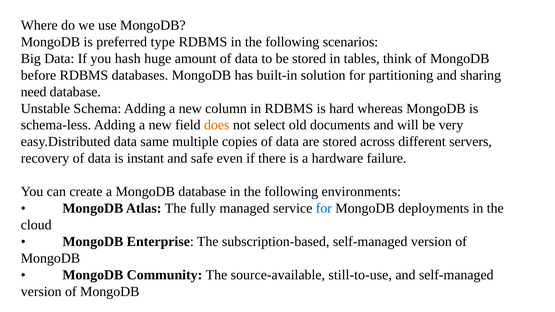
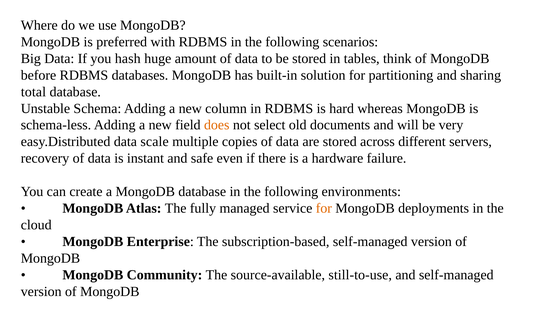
type: type -> with (163, 42)
need: need -> total (33, 92)
same: same -> scale (155, 142)
for colour: blue -> orange (324, 208)
